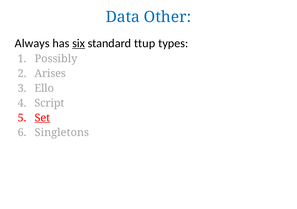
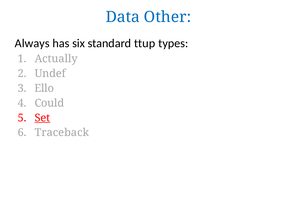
six underline: present -> none (79, 43)
Possibly: Possibly -> Actually (56, 59)
Arises: Arises -> Undef (50, 74)
Script: Script -> Could (49, 103)
Singletons: Singletons -> Traceback (62, 133)
